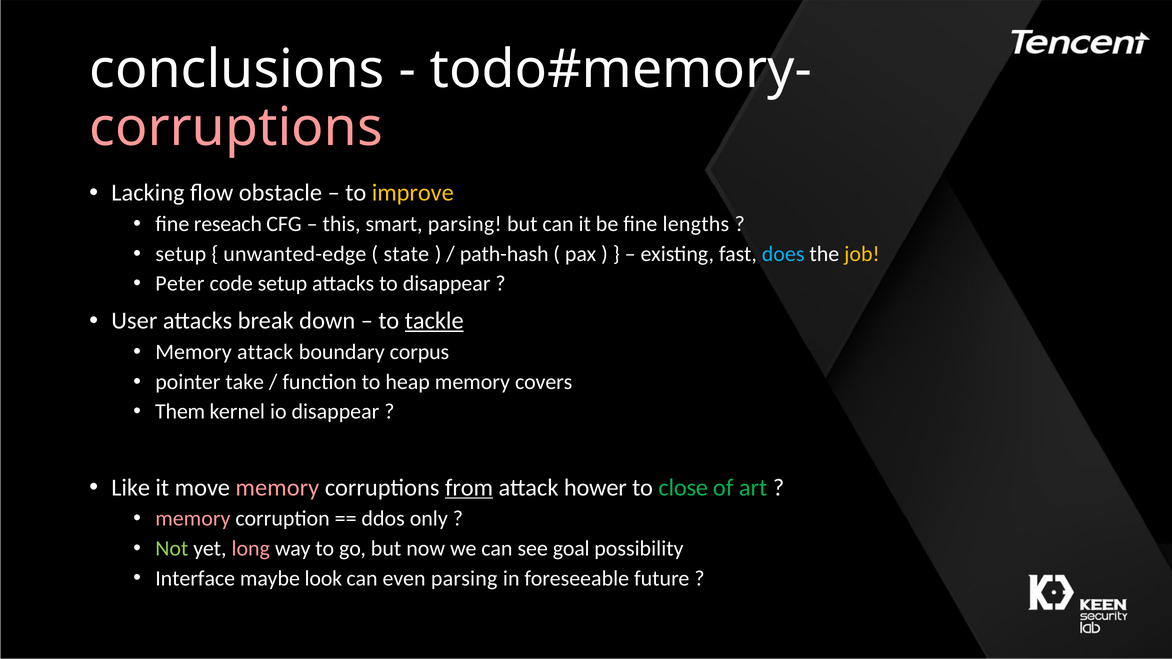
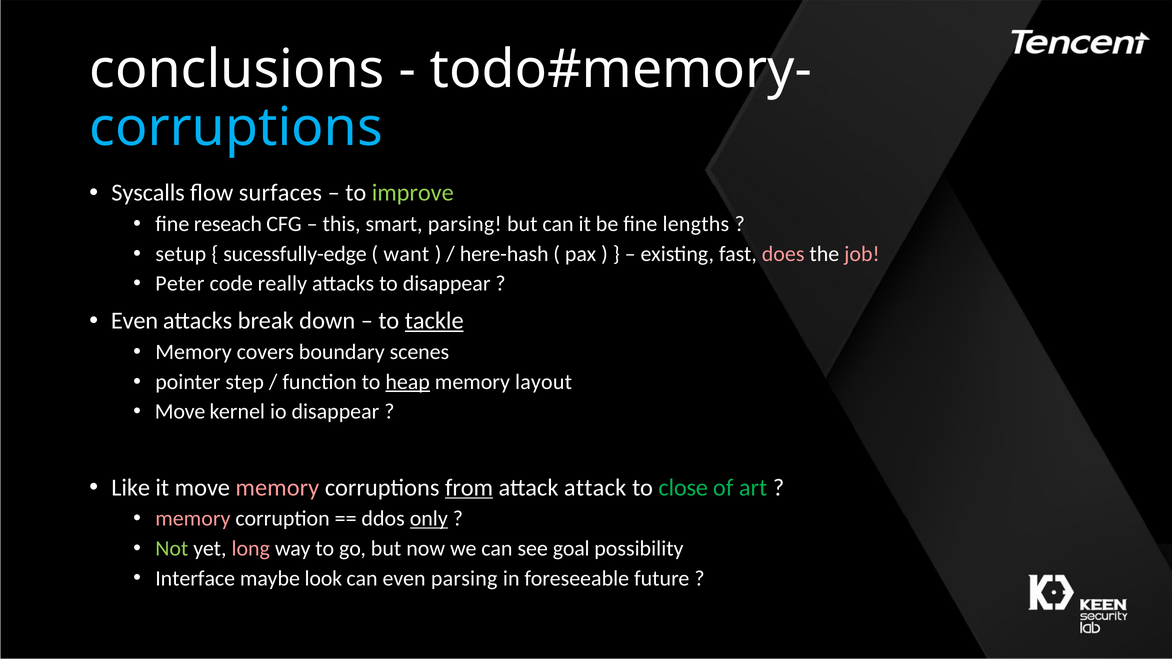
corruptions colour: pink -> light blue (236, 127)
Lacking: Lacking -> Syscalls (148, 193)
obstacle: obstacle -> surfaces (280, 193)
improve colour: yellow -> light green (413, 193)
unwanted-edge: unwanted-edge -> sucessfully-edge (295, 254)
state: state -> want (406, 254)
path-hash: path-hash -> here-hash (504, 254)
does colour: light blue -> pink (783, 254)
job colour: yellow -> pink (862, 254)
code setup: setup -> really (282, 284)
User: User -> Even (135, 321)
Memory attack: attack -> covers (265, 352)
corpus: corpus -> scenes (419, 352)
take: take -> step (245, 382)
heap underline: none -> present (408, 382)
covers: covers -> layout (544, 382)
Them: Them -> Move (180, 412)
attack hower: hower -> attack (595, 488)
only underline: none -> present (429, 519)
